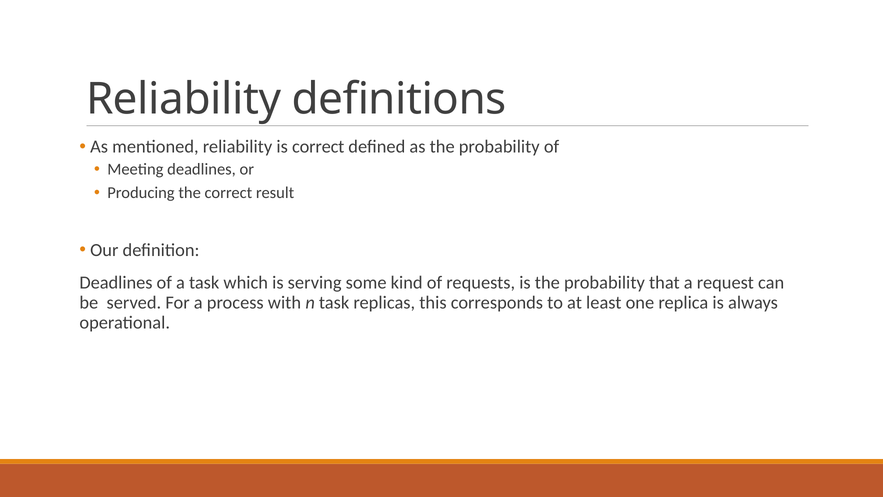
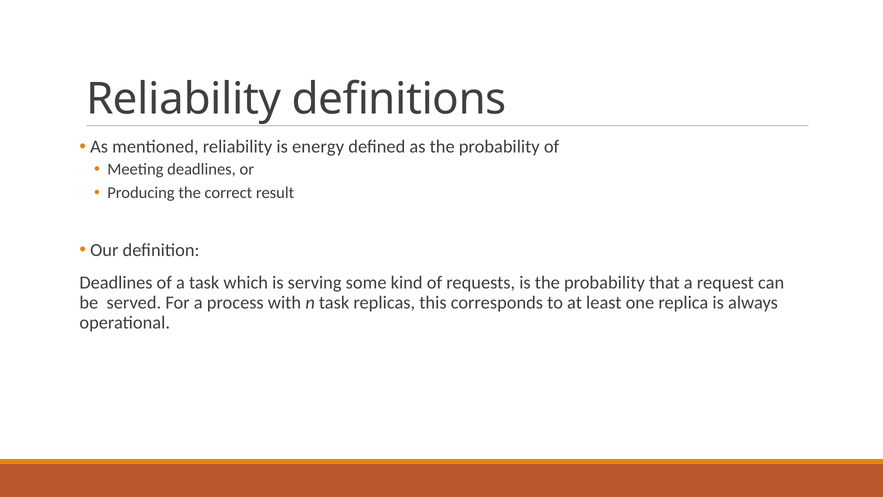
is correct: correct -> energy (318, 147)
